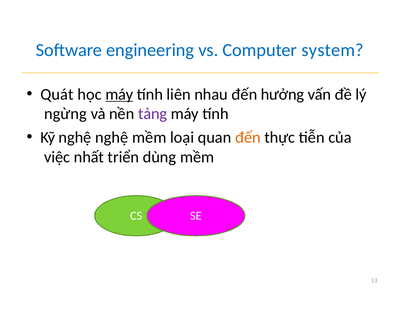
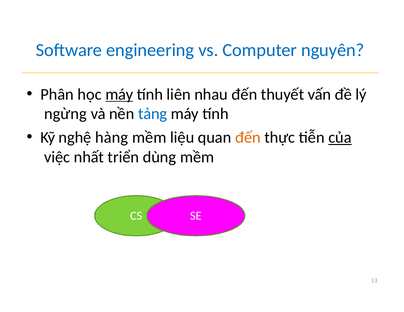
system: system -> nguyên (333, 50)
Quát: Quát -> Phân (57, 94)
hưởng: hưởng -> thuyết (283, 94)
tảng colour: purple -> blue (153, 114)
nghệ nghệ: nghệ -> hàng (112, 137)
loại: loại -> liệu (182, 137)
của underline: none -> present (340, 137)
